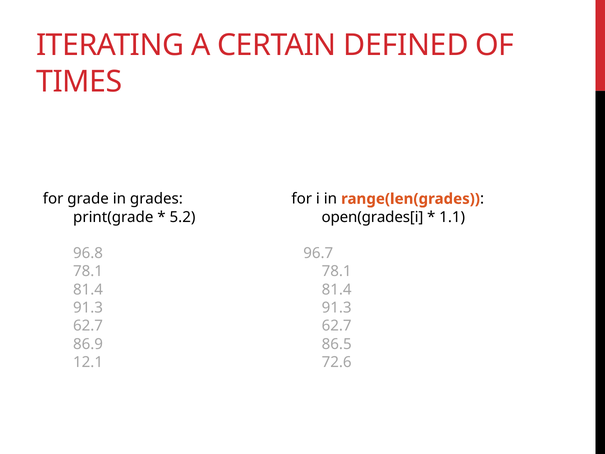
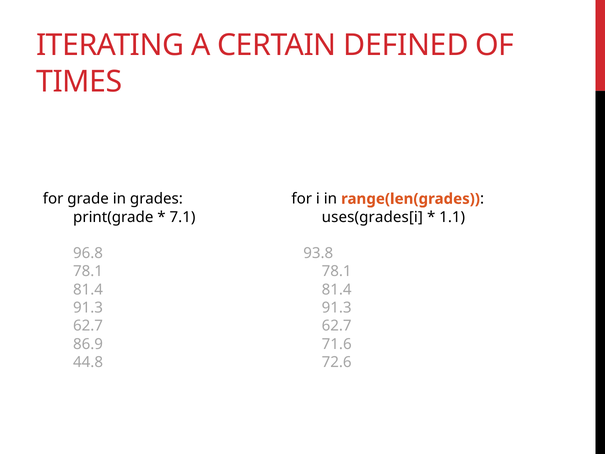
5.2: 5.2 -> 7.1 (183, 217)
open(grades[i: open(grades[i -> uses(grades[i (372, 217)
96.7: 96.7 -> 93.8 (318, 253)
86.5: 86.5 -> 71.6 (337, 344)
12.1: 12.1 -> 44.8 (88, 362)
